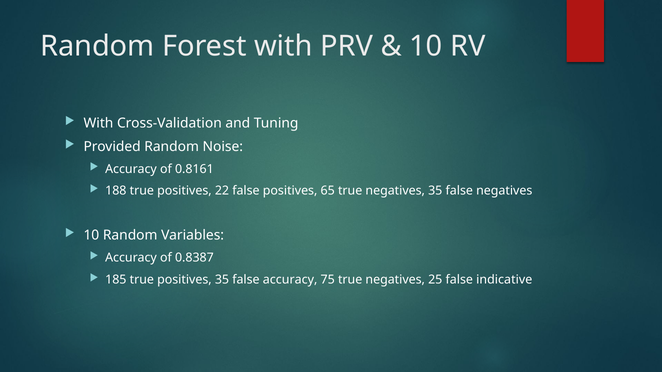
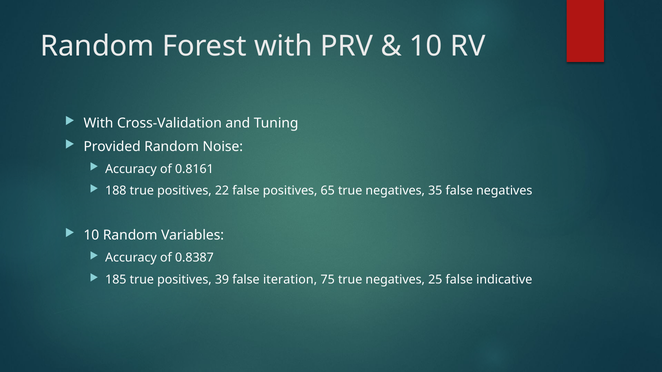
positives 35: 35 -> 39 (222, 280)
false accuracy: accuracy -> iteration (290, 280)
